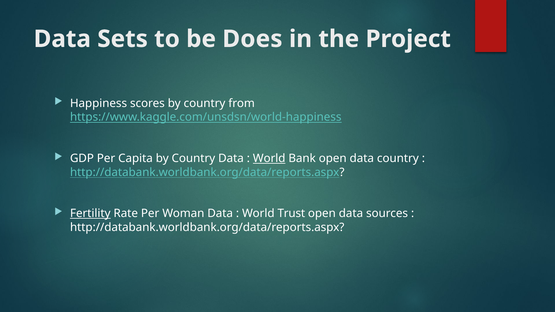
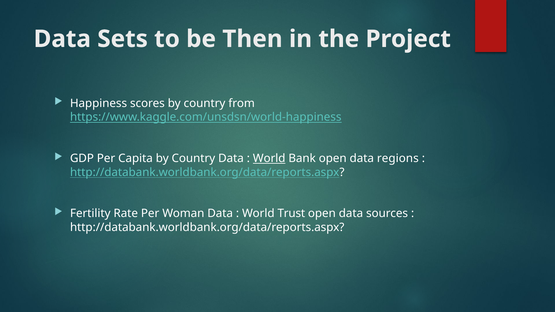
Does: Does -> Then (252, 39)
data country: country -> regions (398, 158)
Fertility underline: present -> none (90, 214)
